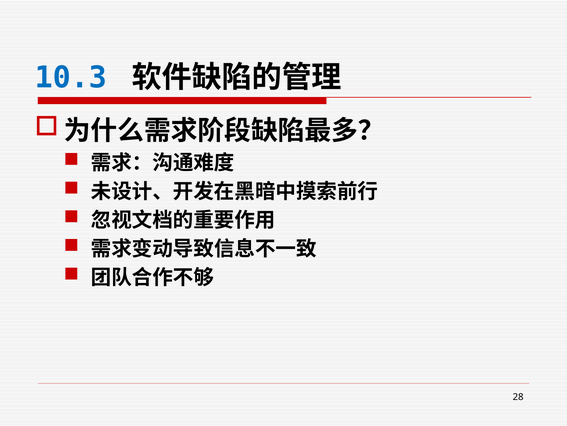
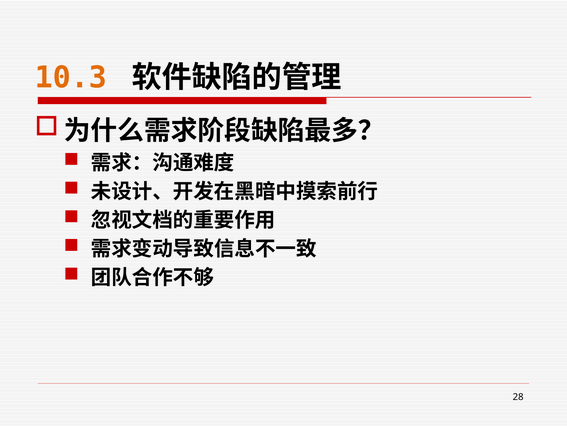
10.3 colour: blue -> orange (71, 77)
